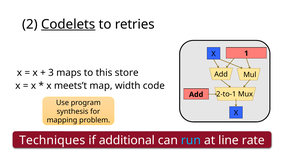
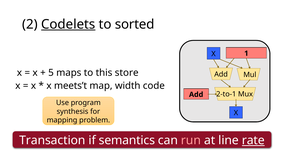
retries: retries -> sorted (135, 24)
3: 3 -> 5 (51, 73)
Techniques: Techniques -> Transaction (52, 141)
additional: additional -> semantics (127, 141)
run colour: light blue -> pink (191, 141)
rate underline: none -> present (253, 141)
